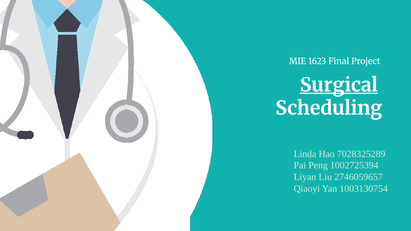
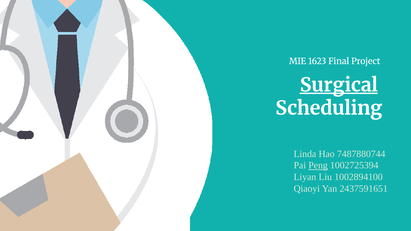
7028325289: 7028325289 -> 7487880744 (361, 154)
Peng underline: none -> present (318, 166)
2746059657: 2746059657 -> 1002894100 (359, 177)
1003130754: 1003130754 -> 2437591651 (364, 189)
